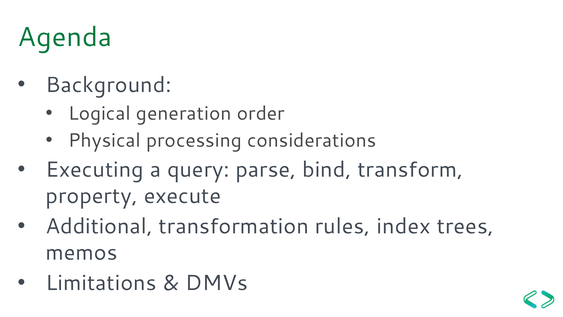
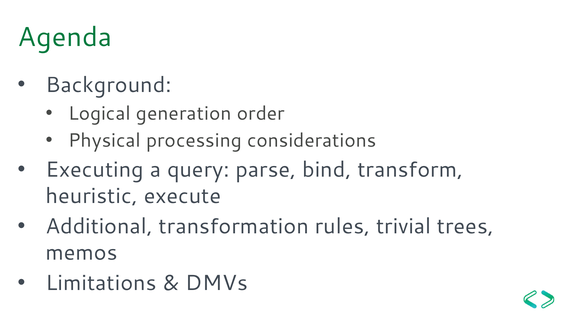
property: property -> heuristic (92, 196)
index: index -> trivial (404, 226)
